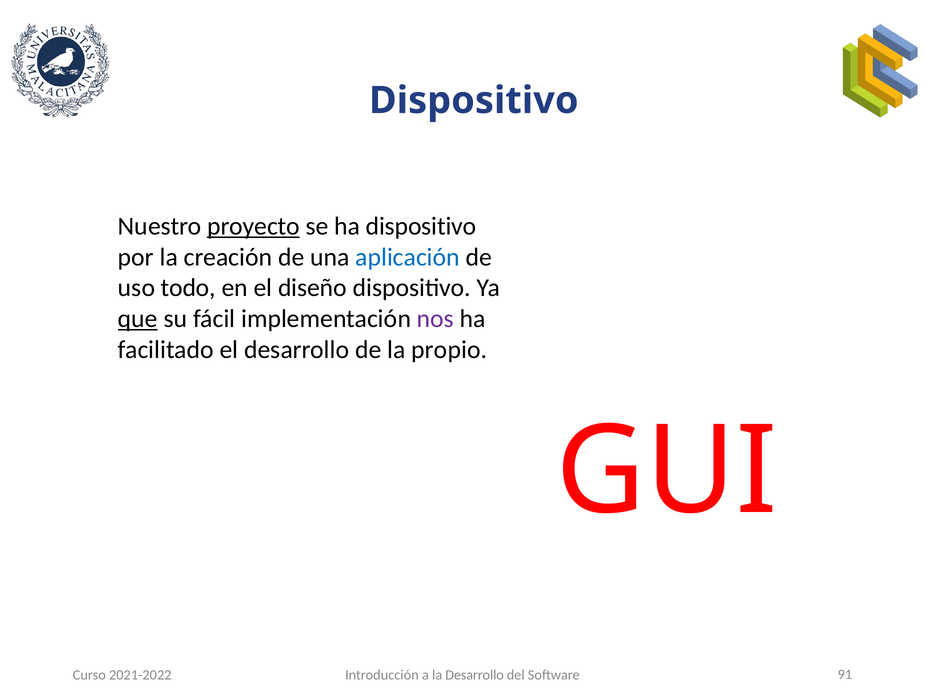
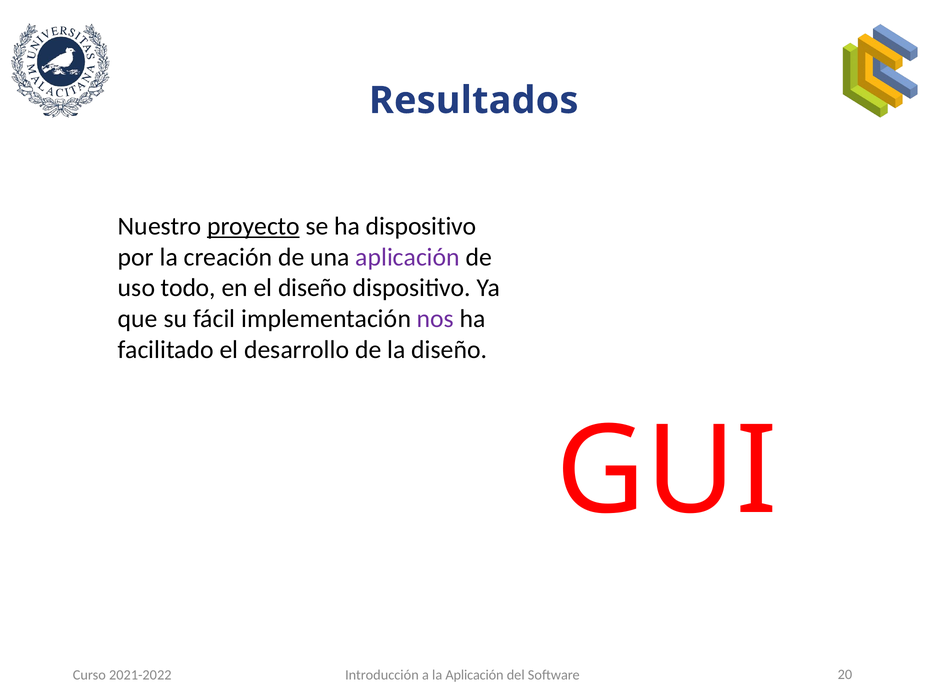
Dispositivo: Dispositivo -> Resultados (474, 100)
aplicación colour: blue -> purple (408, 257)
que underline: present -> none (138, 319)
la propio: propio -> diseño (449, 350)
la Desarrollo: Desarrollo -> Aplicación (475, 675)
91: 91 -> 20 (845, 674)
